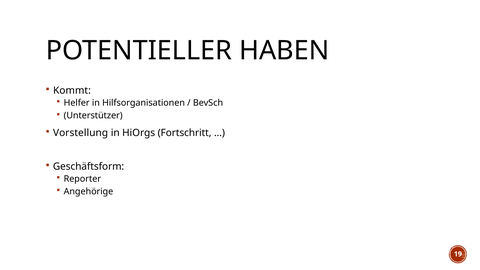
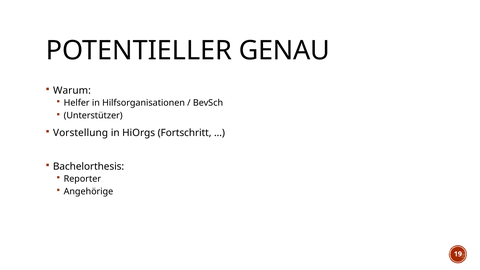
HABEN: HABEN -> GENAU (284, 51)
Kommt: Kommt -> Warum (72, 91)
Geschäftsform: Geschäftsform -> Bachelorthesis (89, 167)
